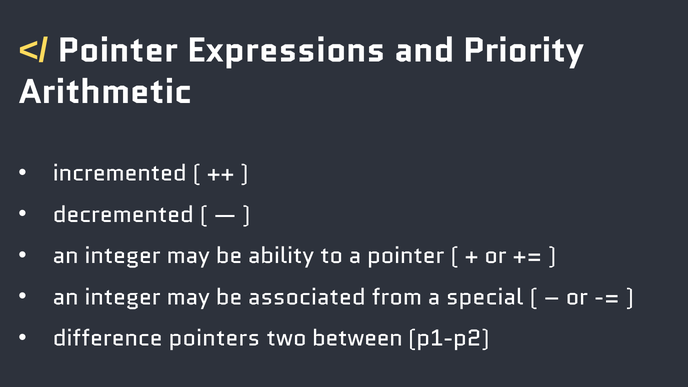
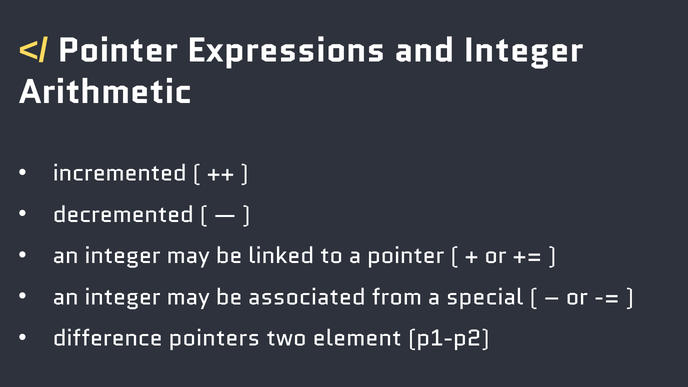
and Priority: Priority -> Integer (524, 51)
ability: ability -> linked (281, 256)
between: between -> element (357, 338)
